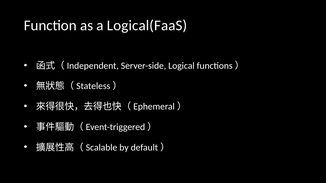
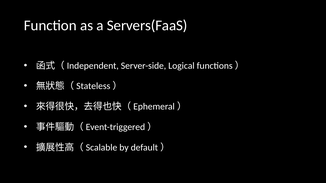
Logical(FaaS: Logical(FaaS -> Servers(FaaS (147, 25)
